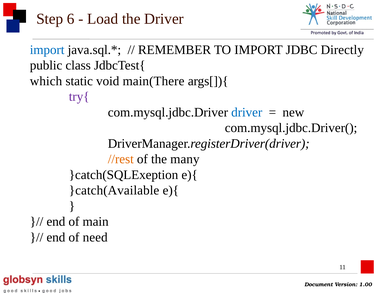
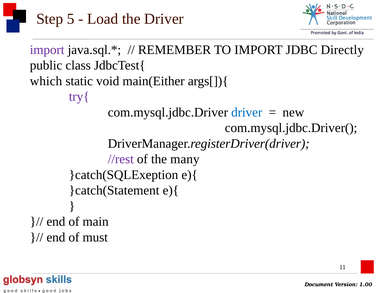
6: 6 -> 5 (71, 19)
import colour: blue -> purple (47, 50)
main(There: main(There -> main(Either (154, 81)
//rest colour: orange -> purple (121, 159)
}catch(Available: }catch(Available -> }catch(Statement (114, 190)
need: need -> must (95, 237)
